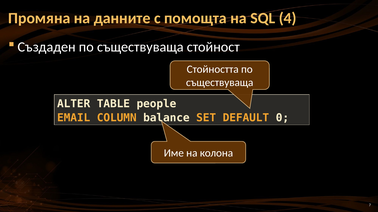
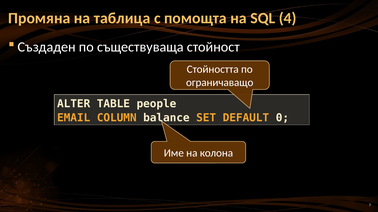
данните: данните -> таблица (122, 18)
съществуваща: съществуваща -> ограничаващо (220, 83)
